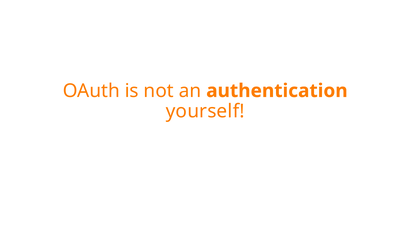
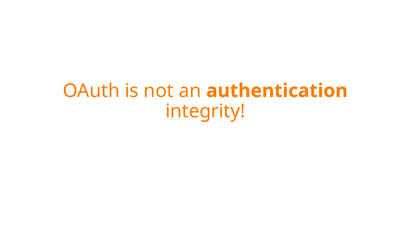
yourself: yourself -> integrity (205, 112)
